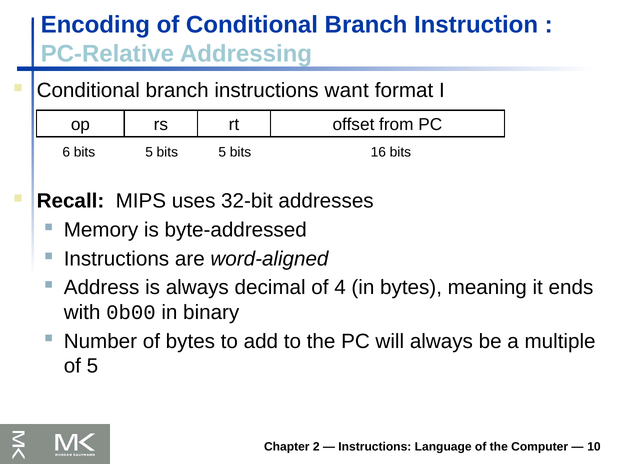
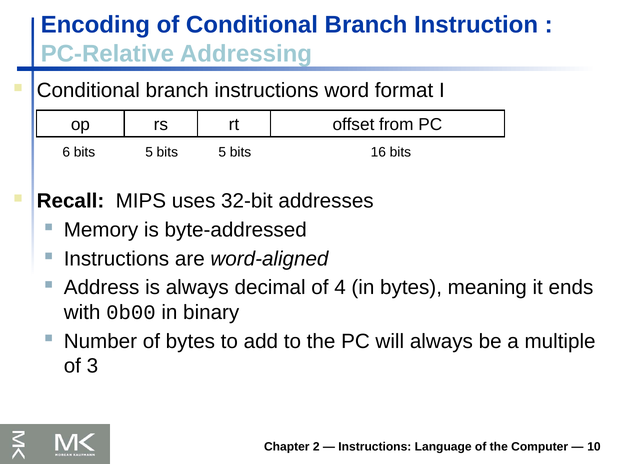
want: want -> word (347, 90)
of 5: 5 -> 3 (92, 366)
